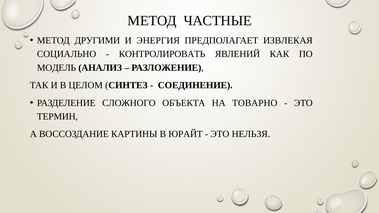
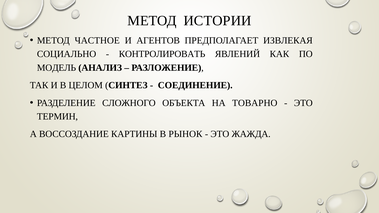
ЧАСТНЫЕ: ЧАСТНЫЕ -> ИСТОРИИ (217, 21)
ДРУГИМИ: ДРУГИМИ -> ЧАСТНОЕ (97, 41)
ЭНЕРГИЯ: ЭНЕРГИЯ -> АГЕНТОВ (158, 41)
ЮРАЙТ: ЮРАЙТ -> РЫНОК (185, 134)
НЕЛЬЗЯ: НЕЛЬЗЯ -> ЖАЖДА (251, 134)
